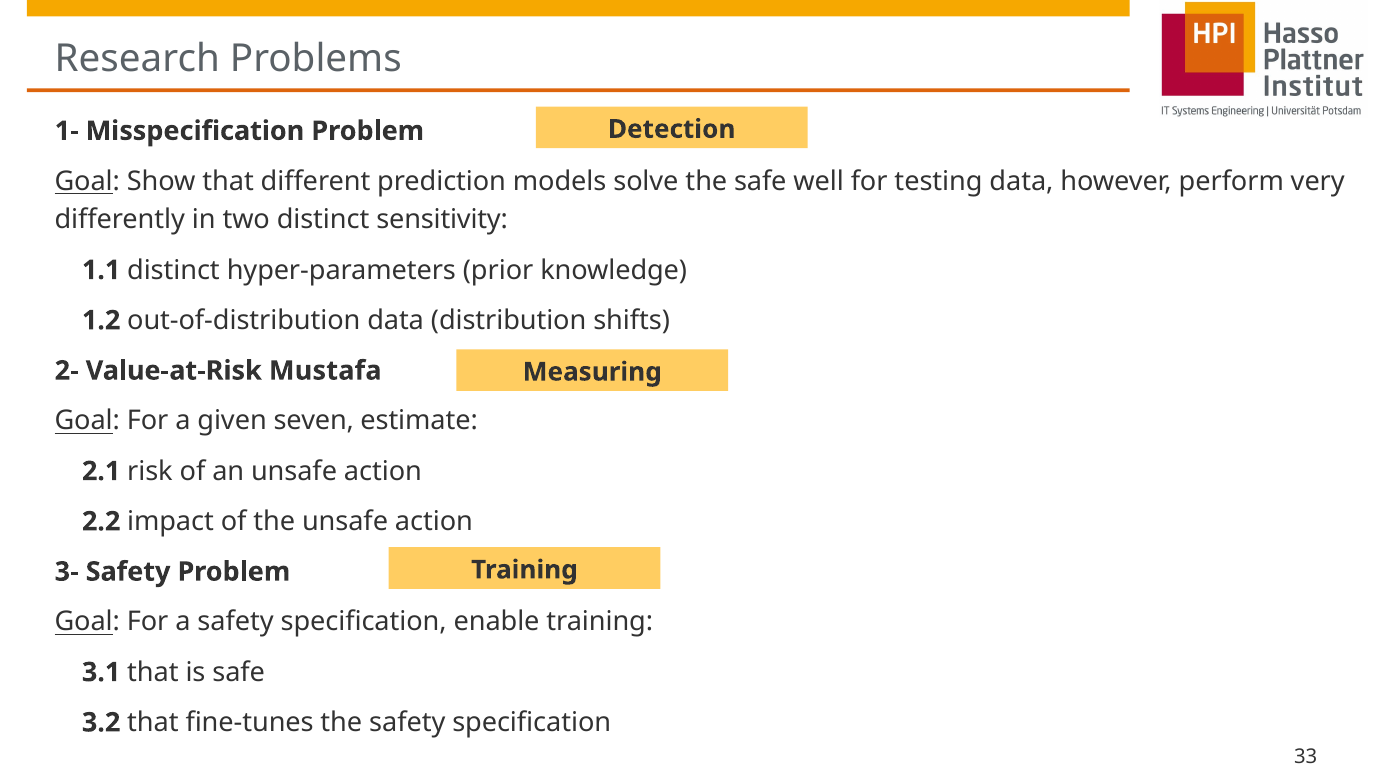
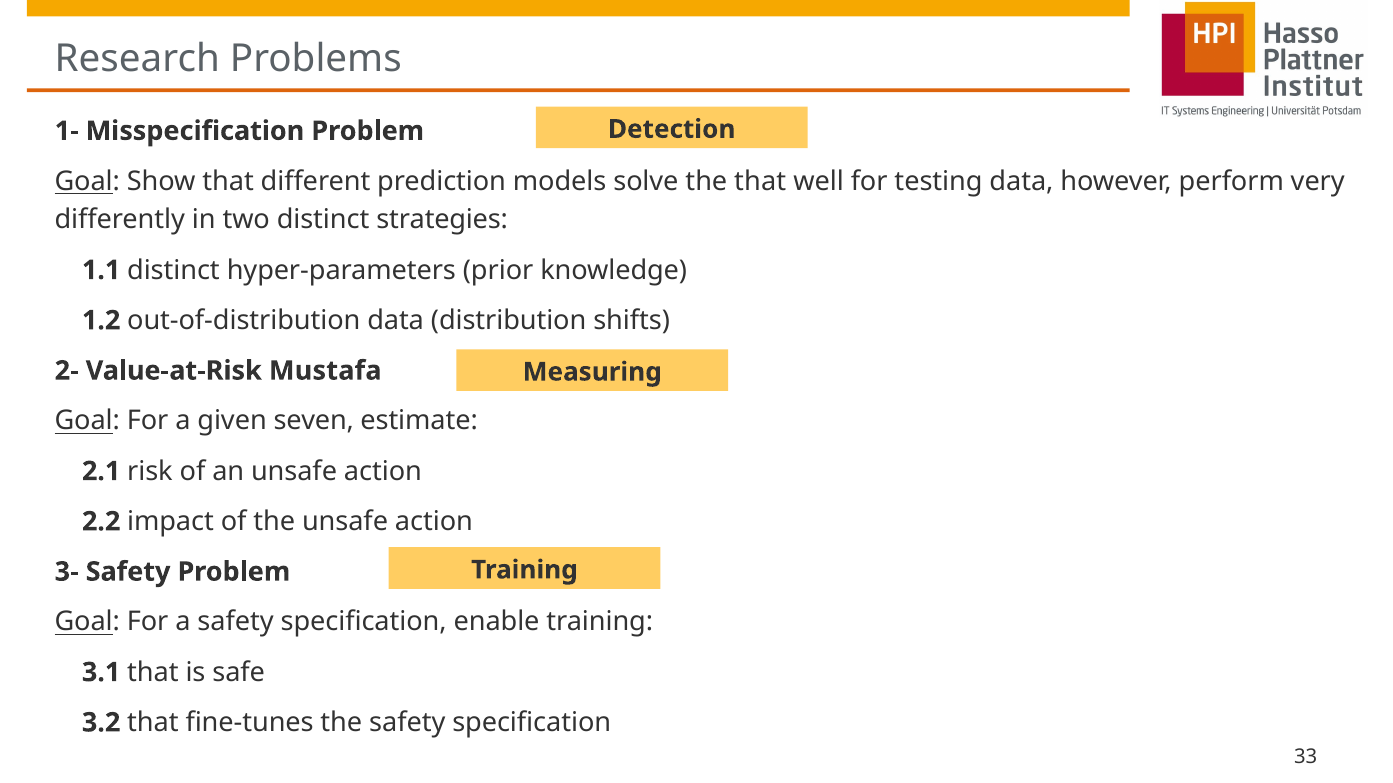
the safe: safe -> that (760, 181)
sensitivity: sensitivity -> strategies (442, 220)
